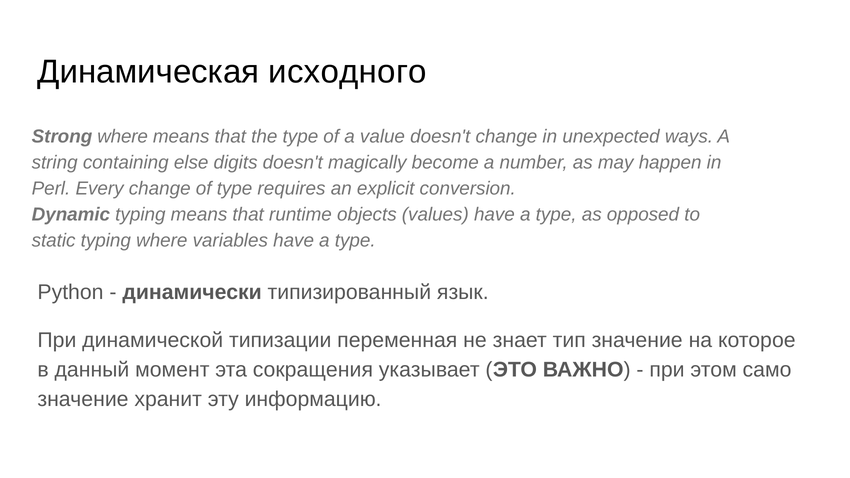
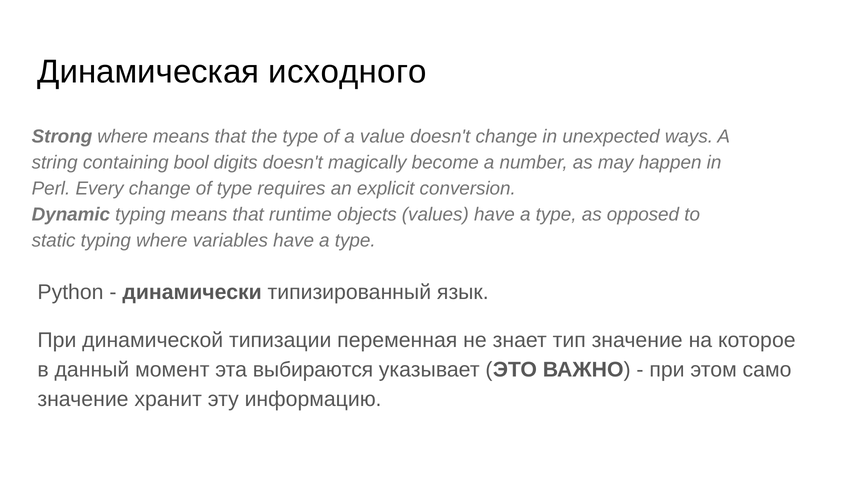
else: else -> bool (191, 163)
сокращения: сокращения -> выбираются (313, 370)
